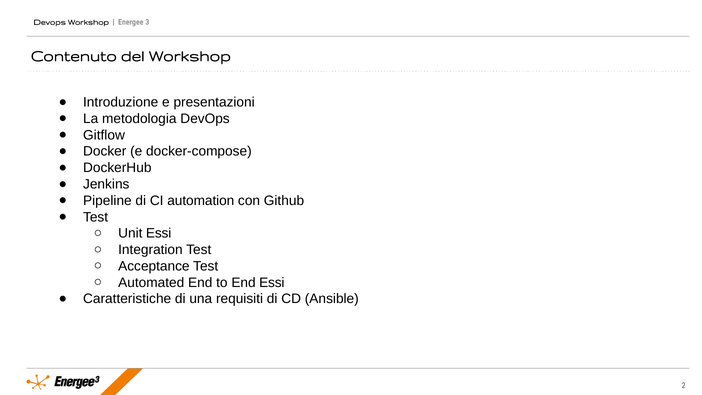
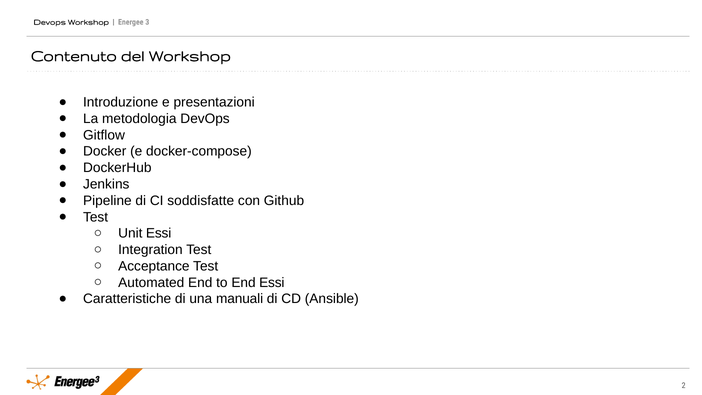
automation: automation -> soddisfatte (201, 201)
requisiti: requisiti -> manuali (240, 299)
